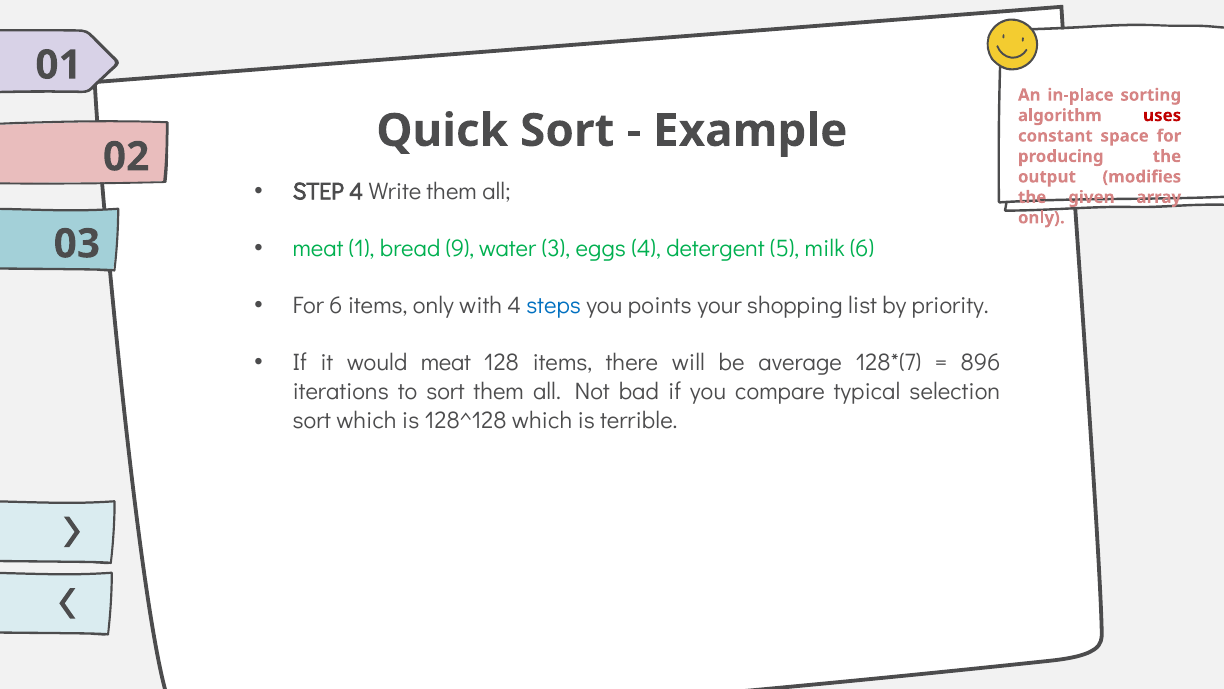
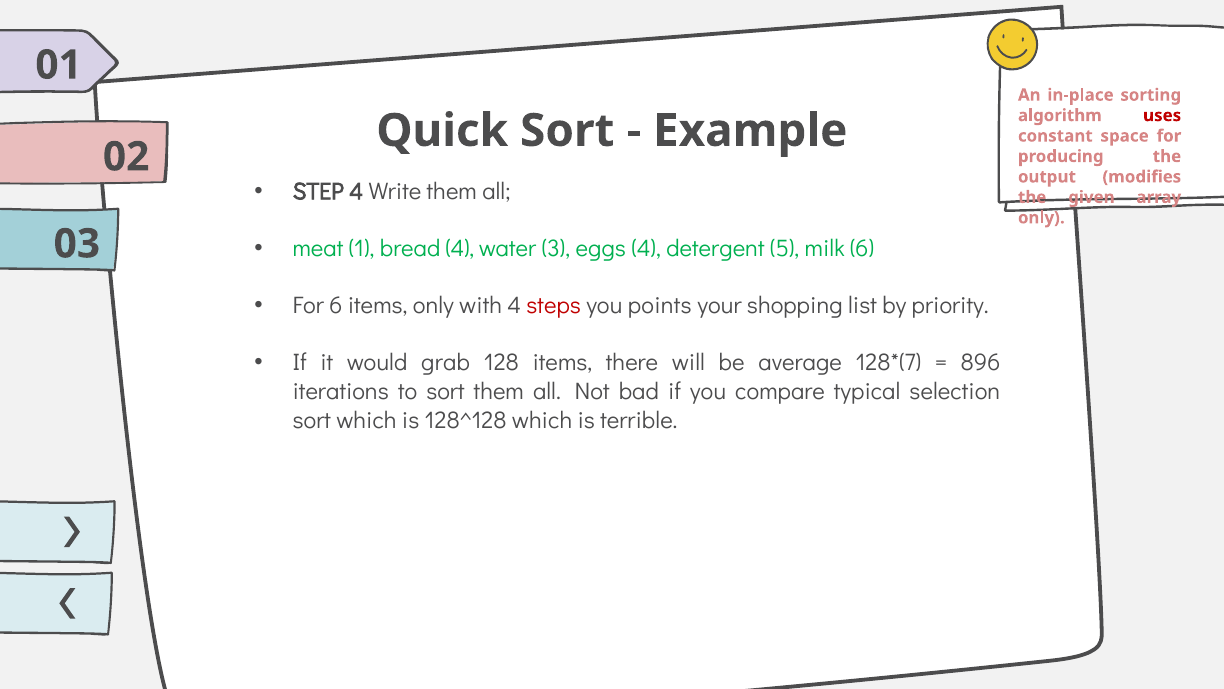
bread 9: 9 -> 4 (460, 248)
steps colour: blue -> red (554, 306)
would meat: meat -> grab (446, 363)
